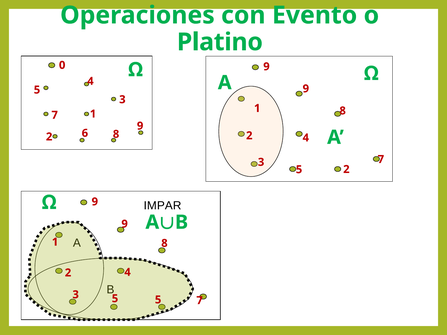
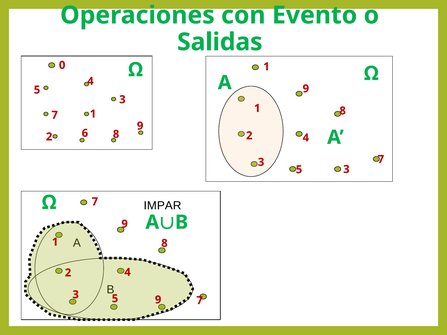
Platino: Platino -> Salidas (220, 42)
0 9: 9 -> 1 (266, 67)
5 2: 2 -> 3 (346, 169)
Ω 9: 9 -> 7 (95, 202)
5 5: 5 -> 9 (158, 300)
